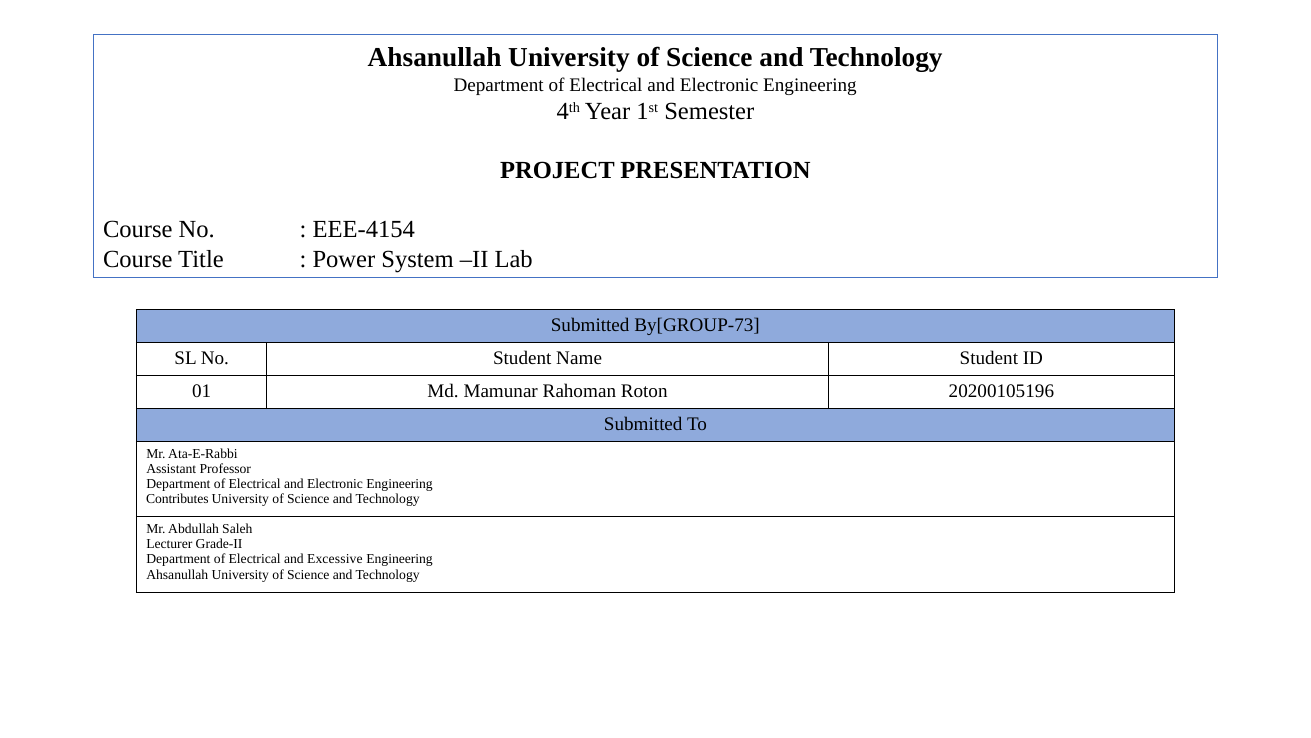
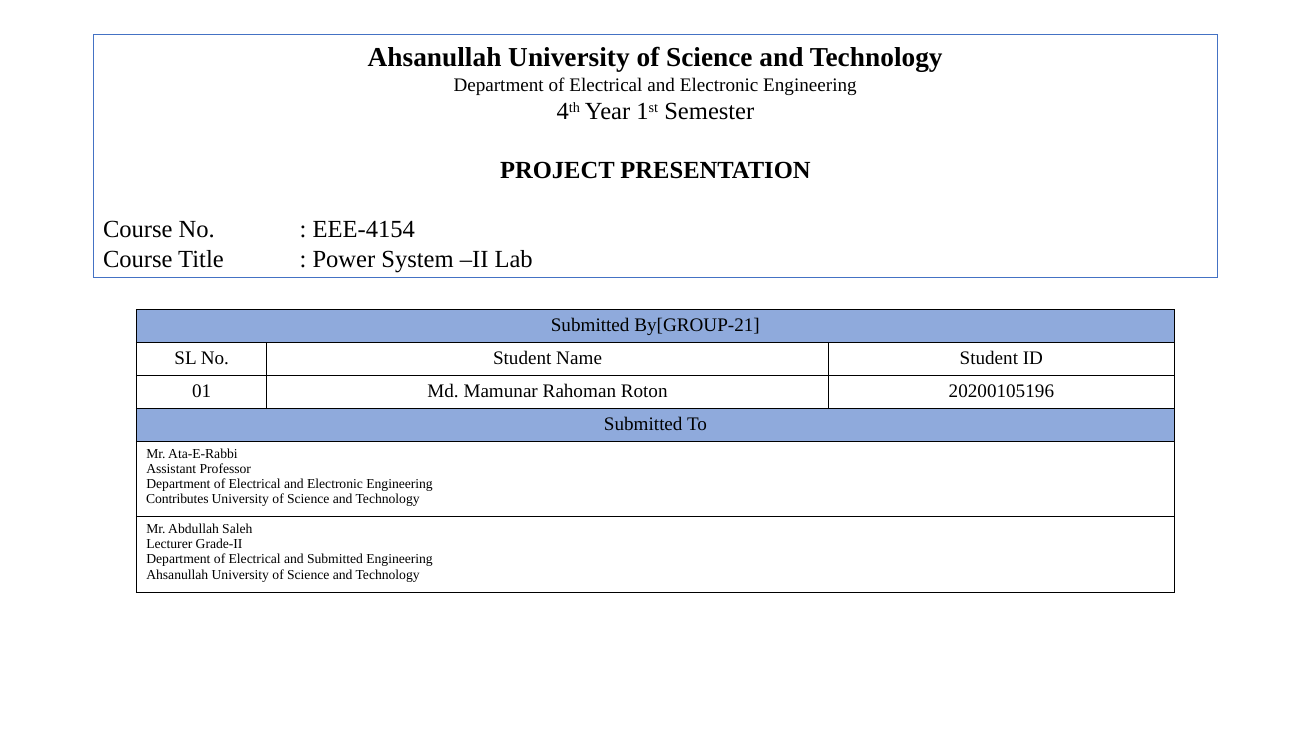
By[GROUP-73: By[GROUP-73 -> By[GROUP-21 (697, 325)
and Excessive: Excessive -> Submitted (335, 559)
